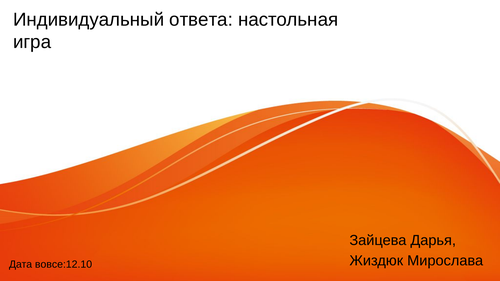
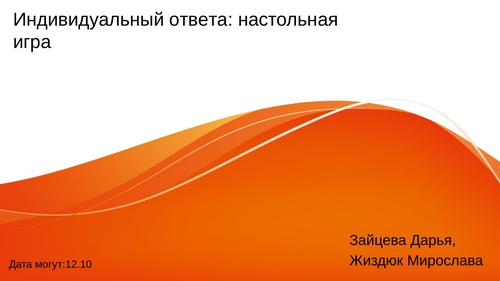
вовсе:12.10: вовсе:12.10 -> могут:12.10 (64, 265)
